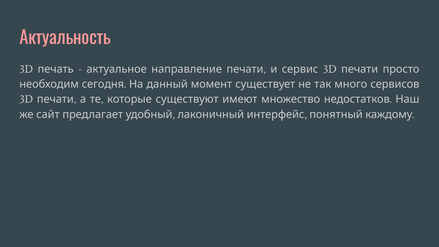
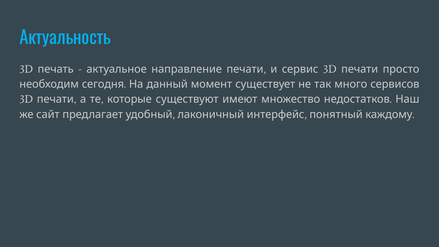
Актуальность colour: pink -> light blue (65, 38)
